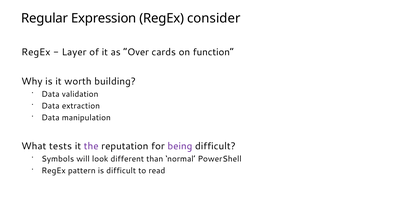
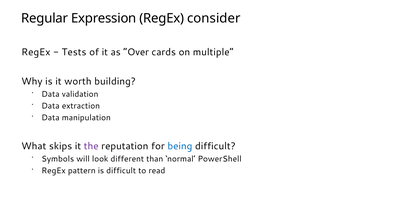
Layer: Layer -> Tests (74, 52)
function: function -> multiple (213, 52)
tests: tests -> skips (61, 146)
being colour: purple -> blue (180, 146)
